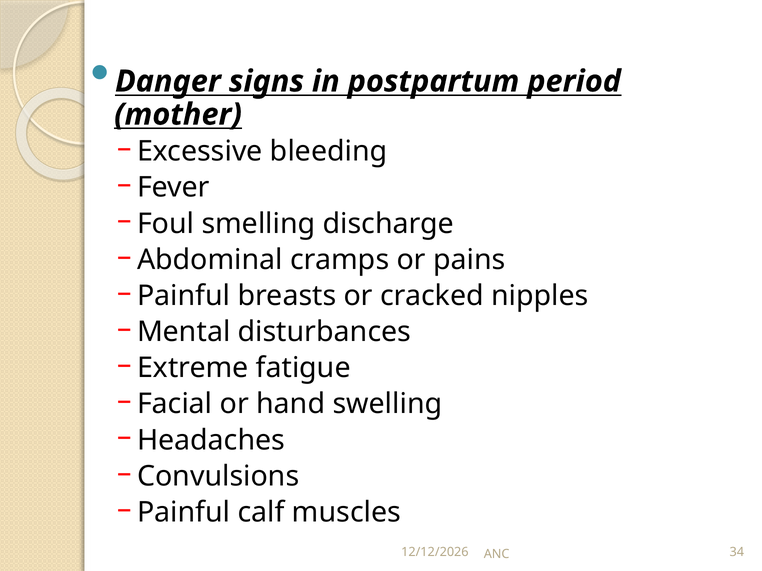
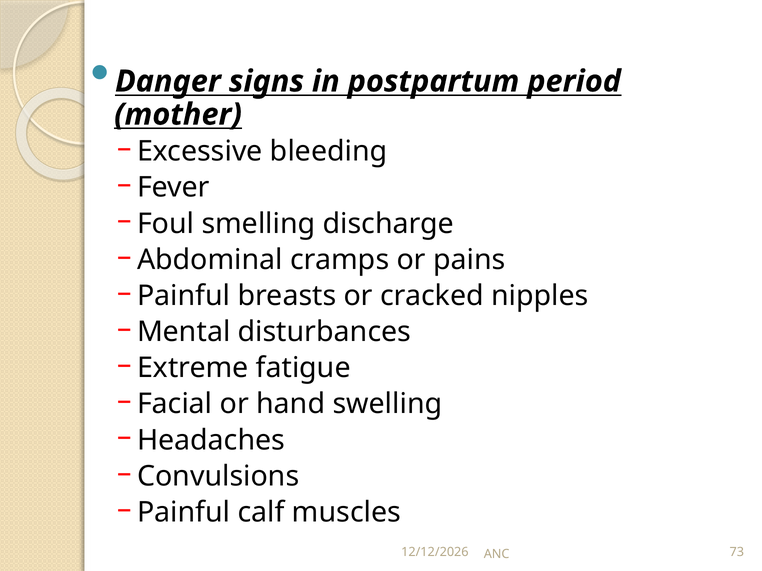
34: 34 -> 73 (737, 553)
